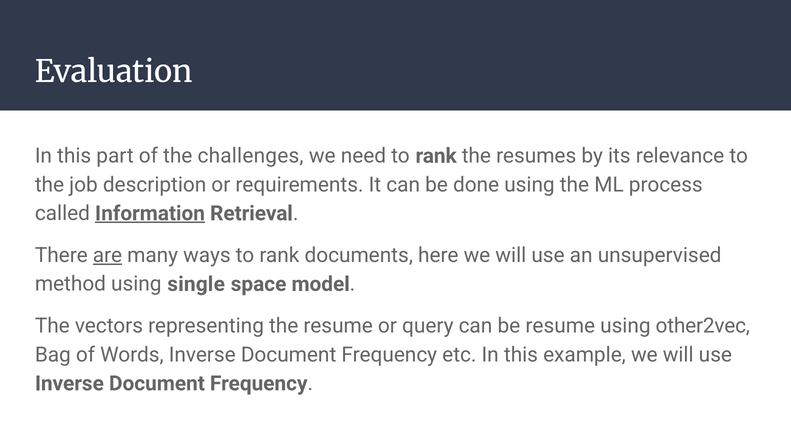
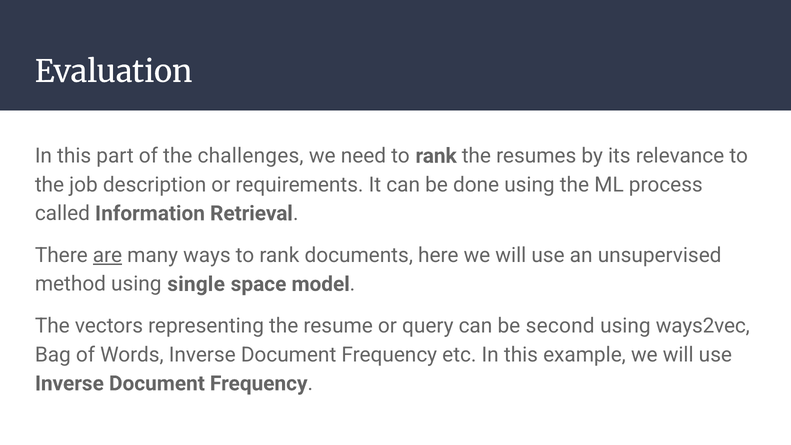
Information underline: present -> none (150, 213)
be resume: resume -> second (560, 326)
other2vec: other2vec -> ways2vec (703, 326)
